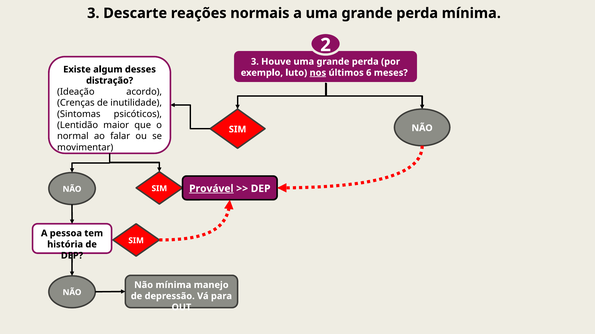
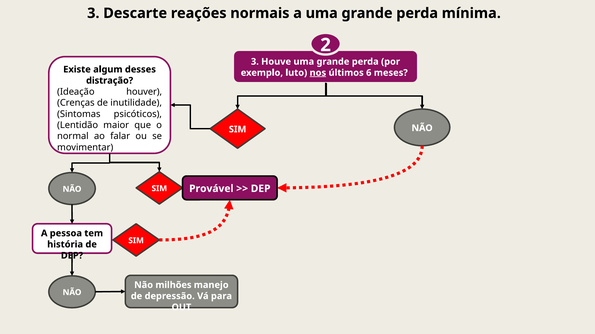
acordo: acordo -> houver (144, 92)
Provável underline: present -> none (211, 189)
Não mínima: mínima -> milhões (173, 286)
